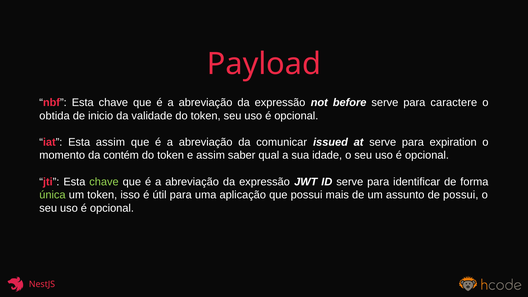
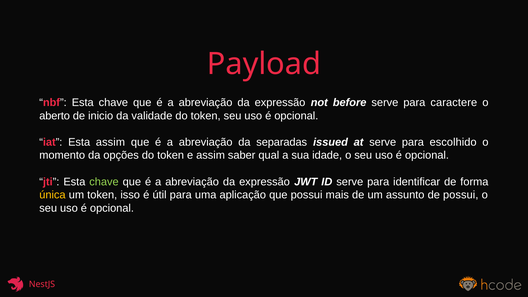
obtida: obtida -> aberto (55, 116)
comunicar: comunicar -> separadas (282, 142)
expiration: expiration -> escolhido (453, 142)
contém: contém -> opções (121, 155)
única colour: light green -> yellow (52, 195)
